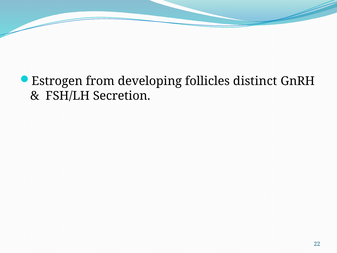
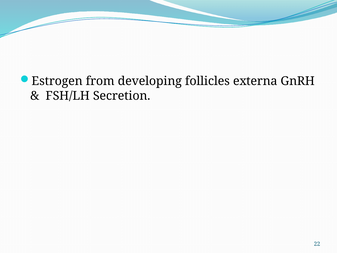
distinct: distinct -> externa (255, 81)
